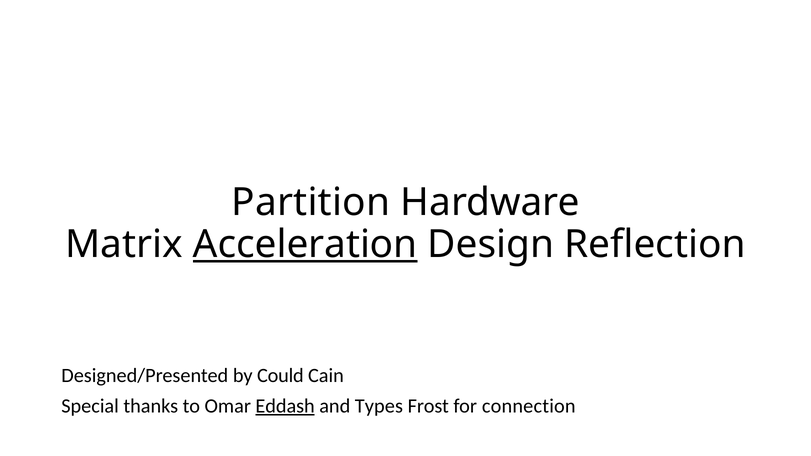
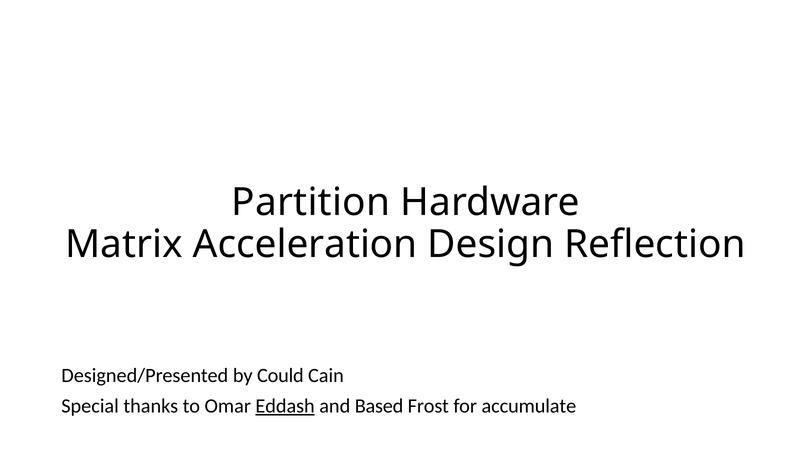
Acceleration underline: present -> none (305, 245)
Types: Types -> Based (379, 406)
connection: connection -> accumulate (529, 406)
